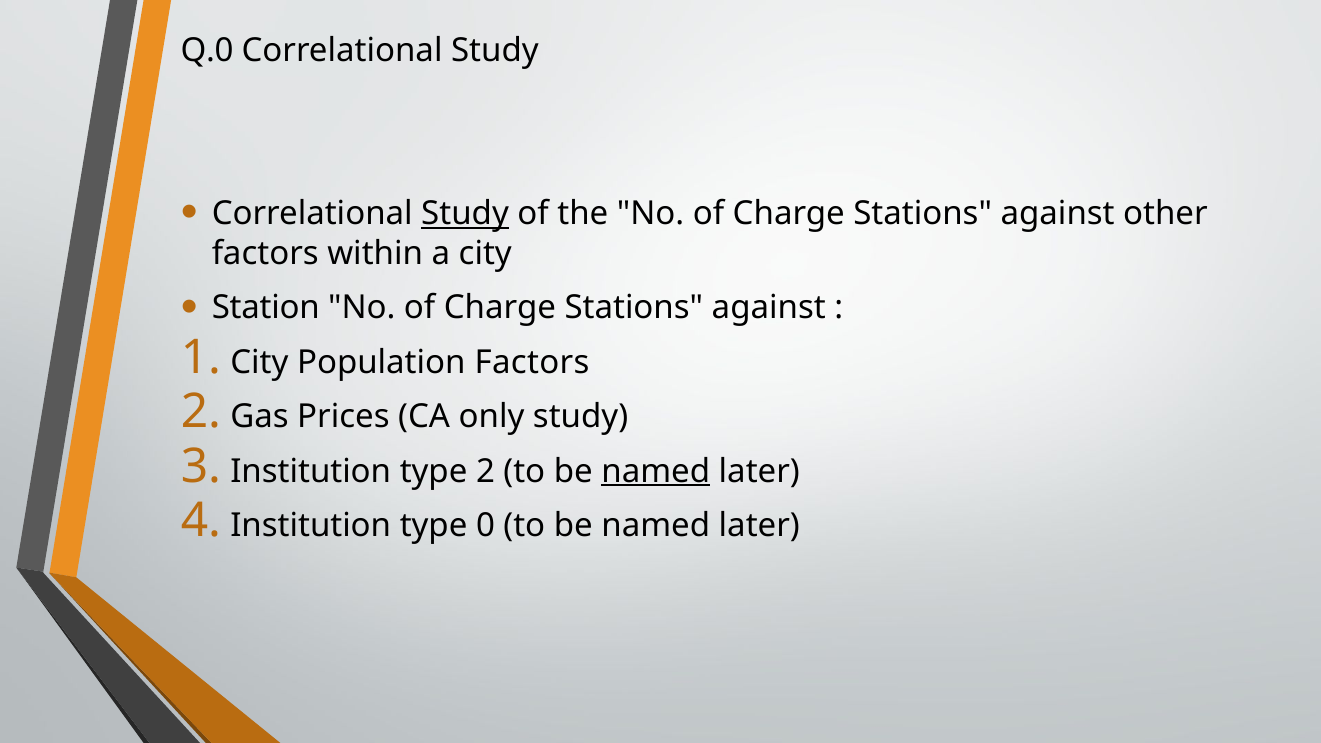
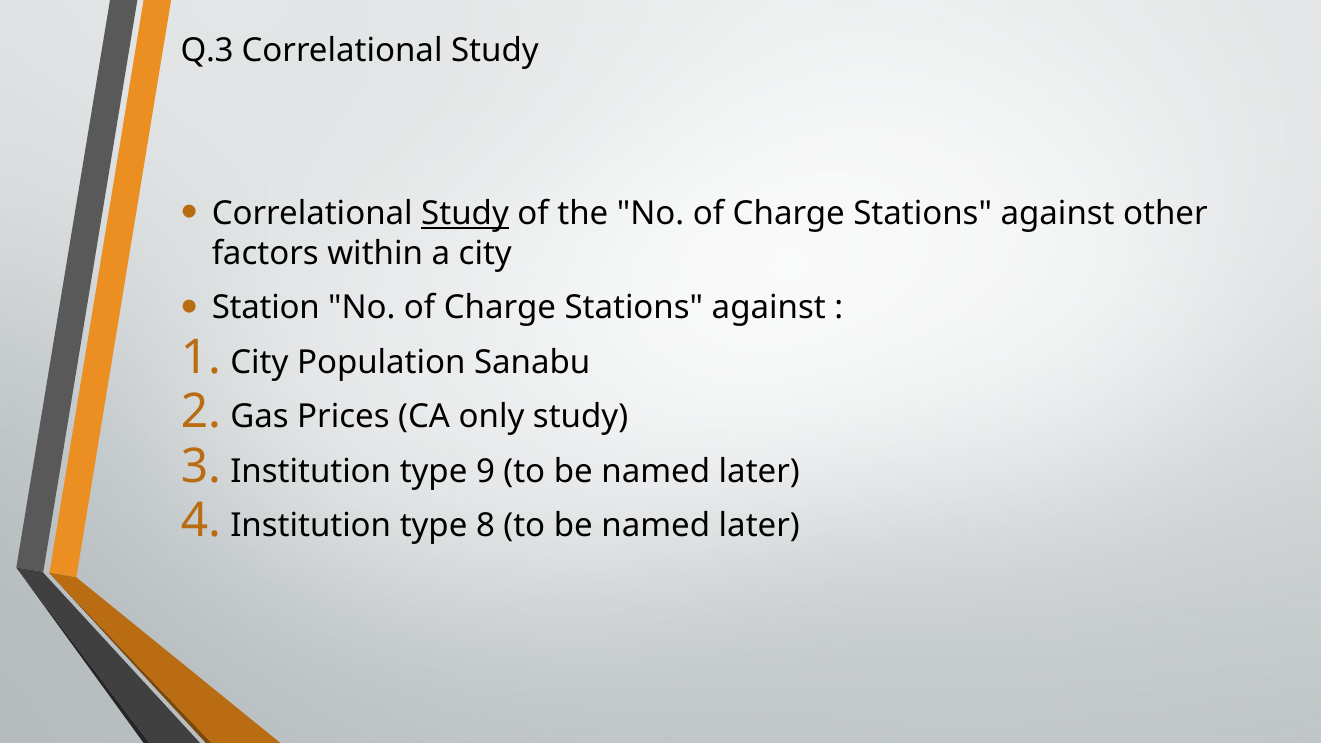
Q.0: Q.0 -> Q.3 (207, 50)
Population Factors: Factors -> Sanabu (532, 362)
type 2: 2 -> 9 (485, 471)
named underline: present -> none (656, 471)
0: 0 -> 8 (485, 526)
